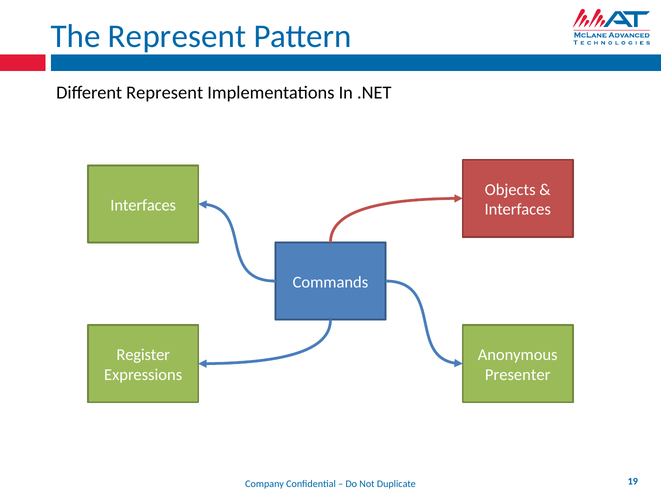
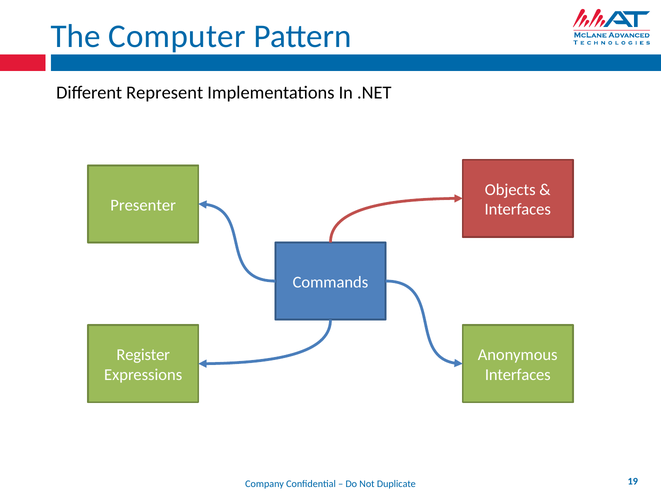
The Represent: Represent -> Computer (177, 36)
Interfaces: Interfaces -> Presenter (143, 205)
Presenter: Presenter -> Interfaces (518, 375)
